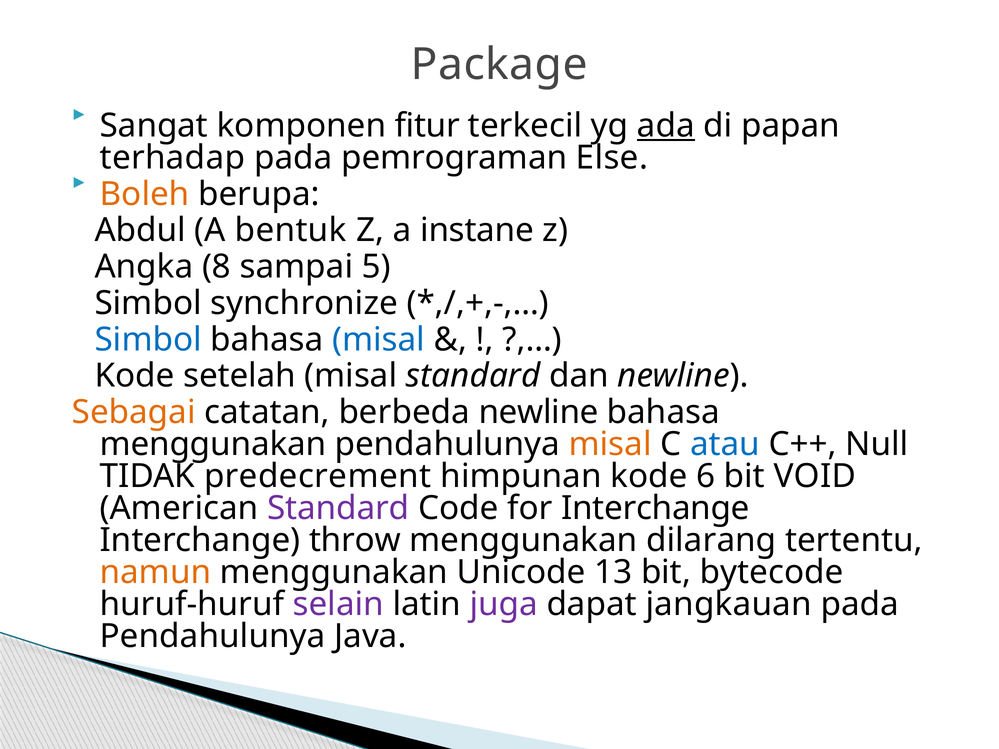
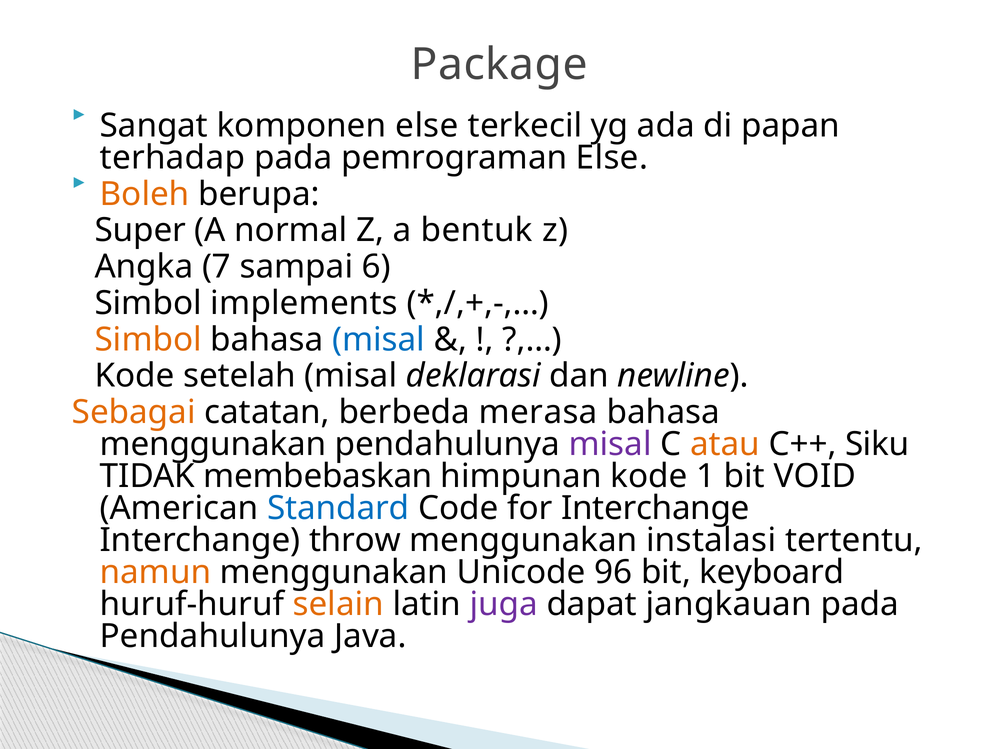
komponen fitur: fitur -> else (427, 126)
ada underline: present -> none (666, 126)
Abdul: Abdul -> Super (140, 231)
bentuk: bentuk -> normal (291, 231)
instane: instane -> bentuk (477, 231)
8: 8 -> 7 (217, 267)
5: 5 -> 6 (376, 267)
synchronize: synchronize -> implements (304, 303)
Simbol colour: blue -> orange (148, 340)
misal standard: standard -> deklarasi (473, 376)
berbeda newline: newline -> merasa (538, 412)
misal colour: orange -> purple (610, 444)
atau colour: blue -> orange (725, 444)
Null: Null -> Siku (877, 444)
predecrement: predecrement -> membebaskan (318, 476)
6: 6 -> 1 (706, 476)
Standard colour: purple -> blue (338, 508)
dilarang: dilarang -> instalasi (711, 540)
13: 13 -> 96 (613, 572)
bytecode: bytecode -> keyboard (772, 572)
selain colour: purple -> orange (338, 604)
